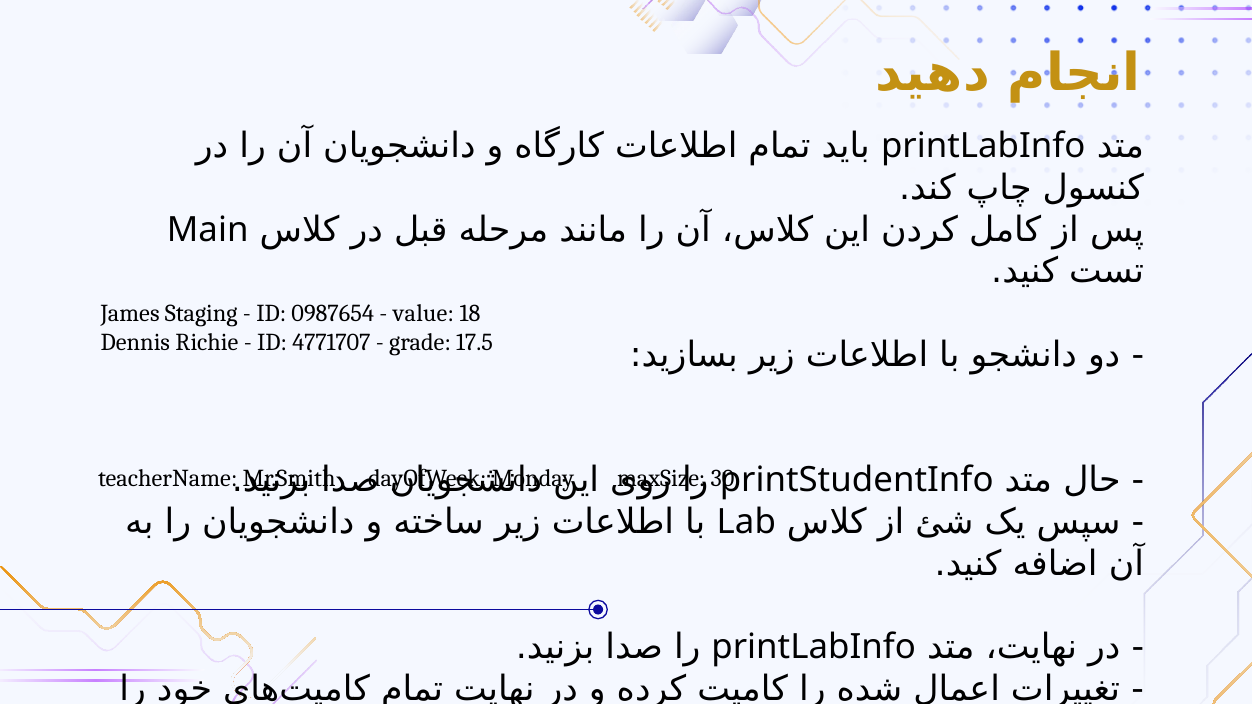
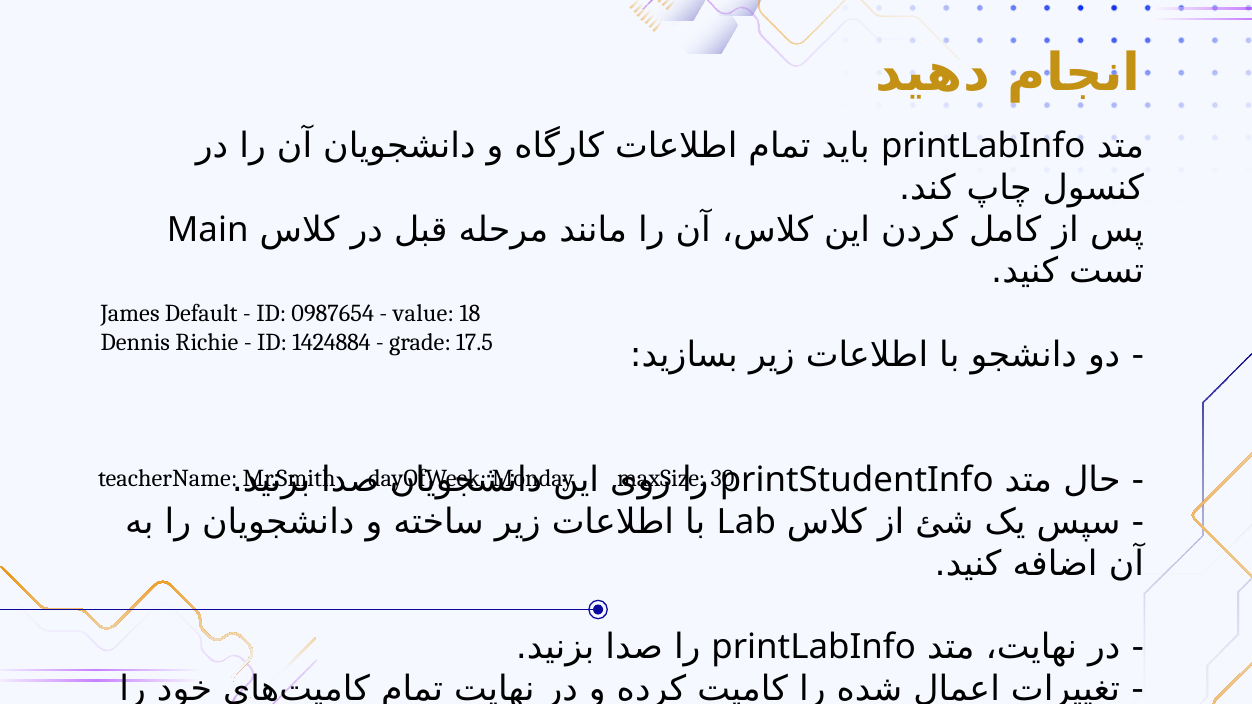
Staging: Staging -> Default (201, 313)
4771707: 4771707 -> 1424884 (331, 342)
